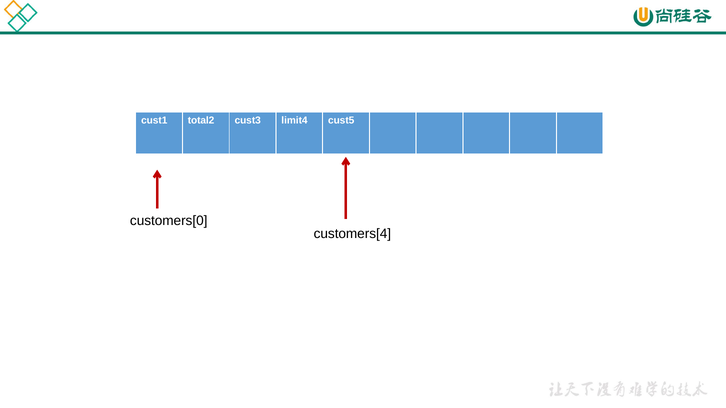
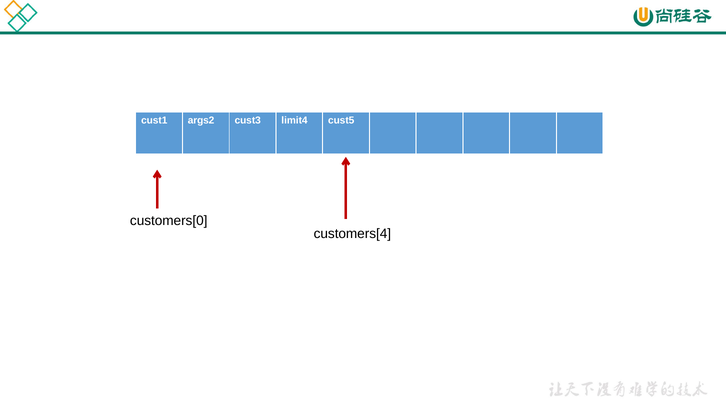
total2: total2 -> args2 (201, 121)
